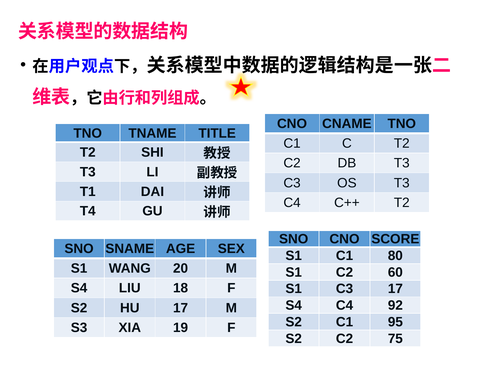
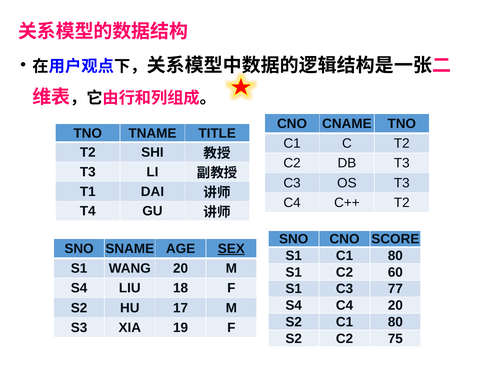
SEX underline: none -> present (231, 248)
C3 17: 17 -> 77 (395, 288)
C4 92: 92 -> 20 (395, 305)
S2 C1 95: 95 -> 80 (395, 322)
